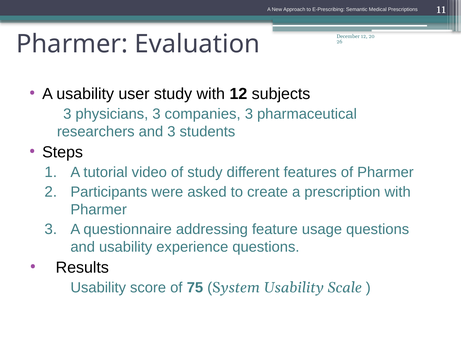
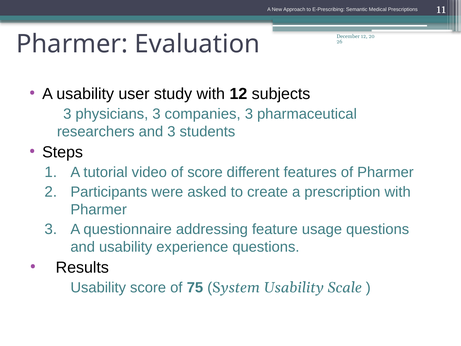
of study: study -> score (205, 172)
